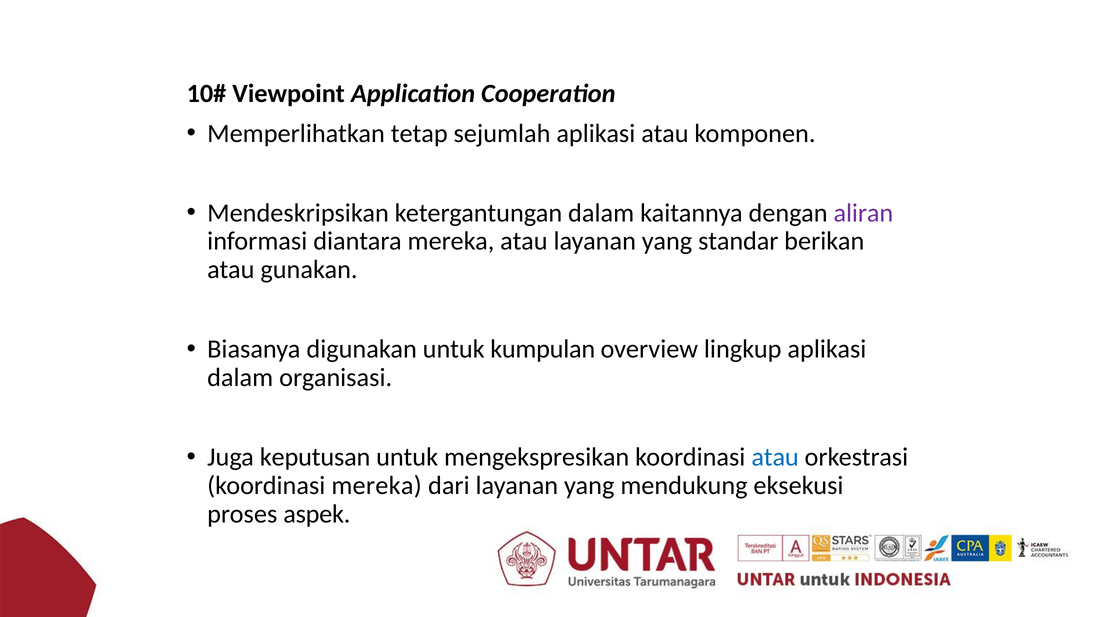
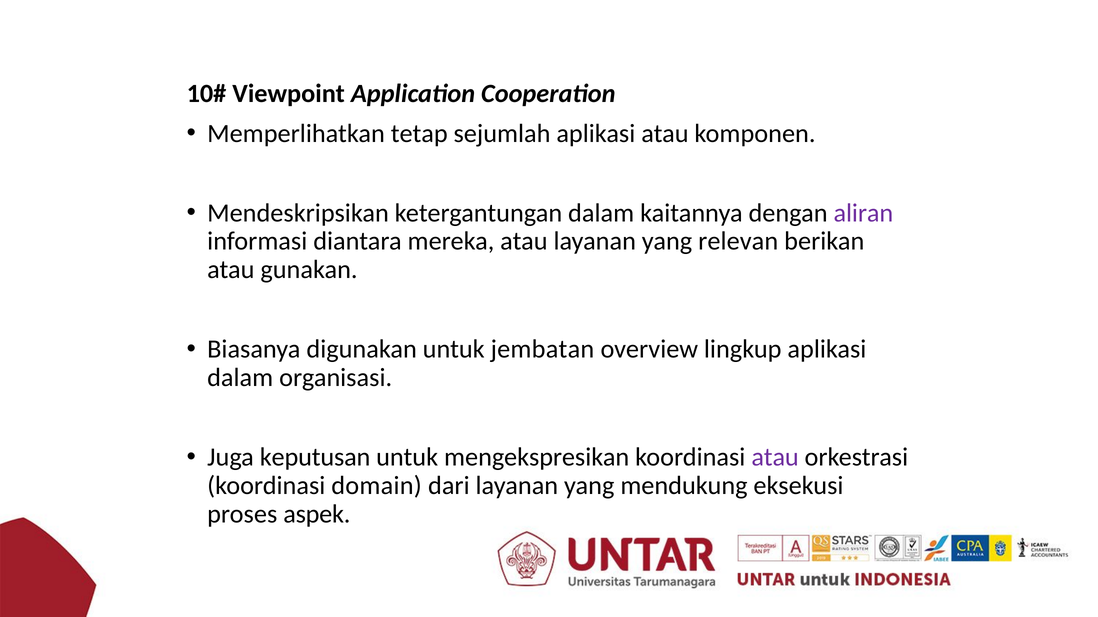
standar: standar -> relevan (738, 242)
kumpulan: kumpulan -> jembatan (542, 350)
atau colour: blue -> purple (775, 458)
koordinasi mereka: mereka -> domain (377, 486)
